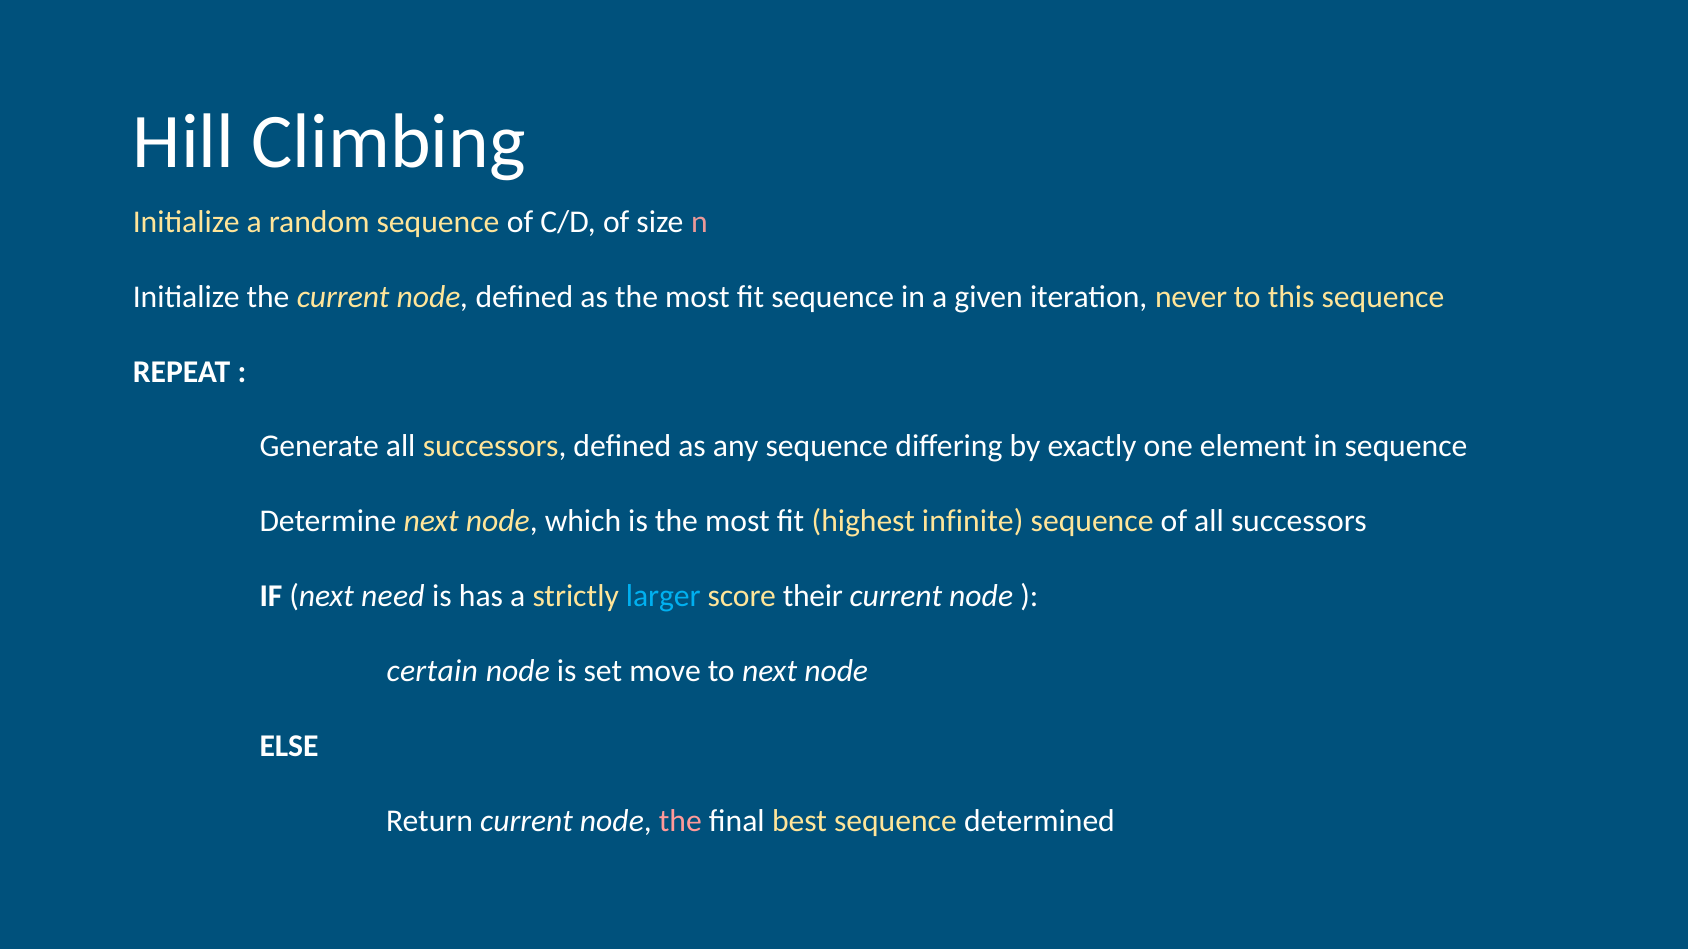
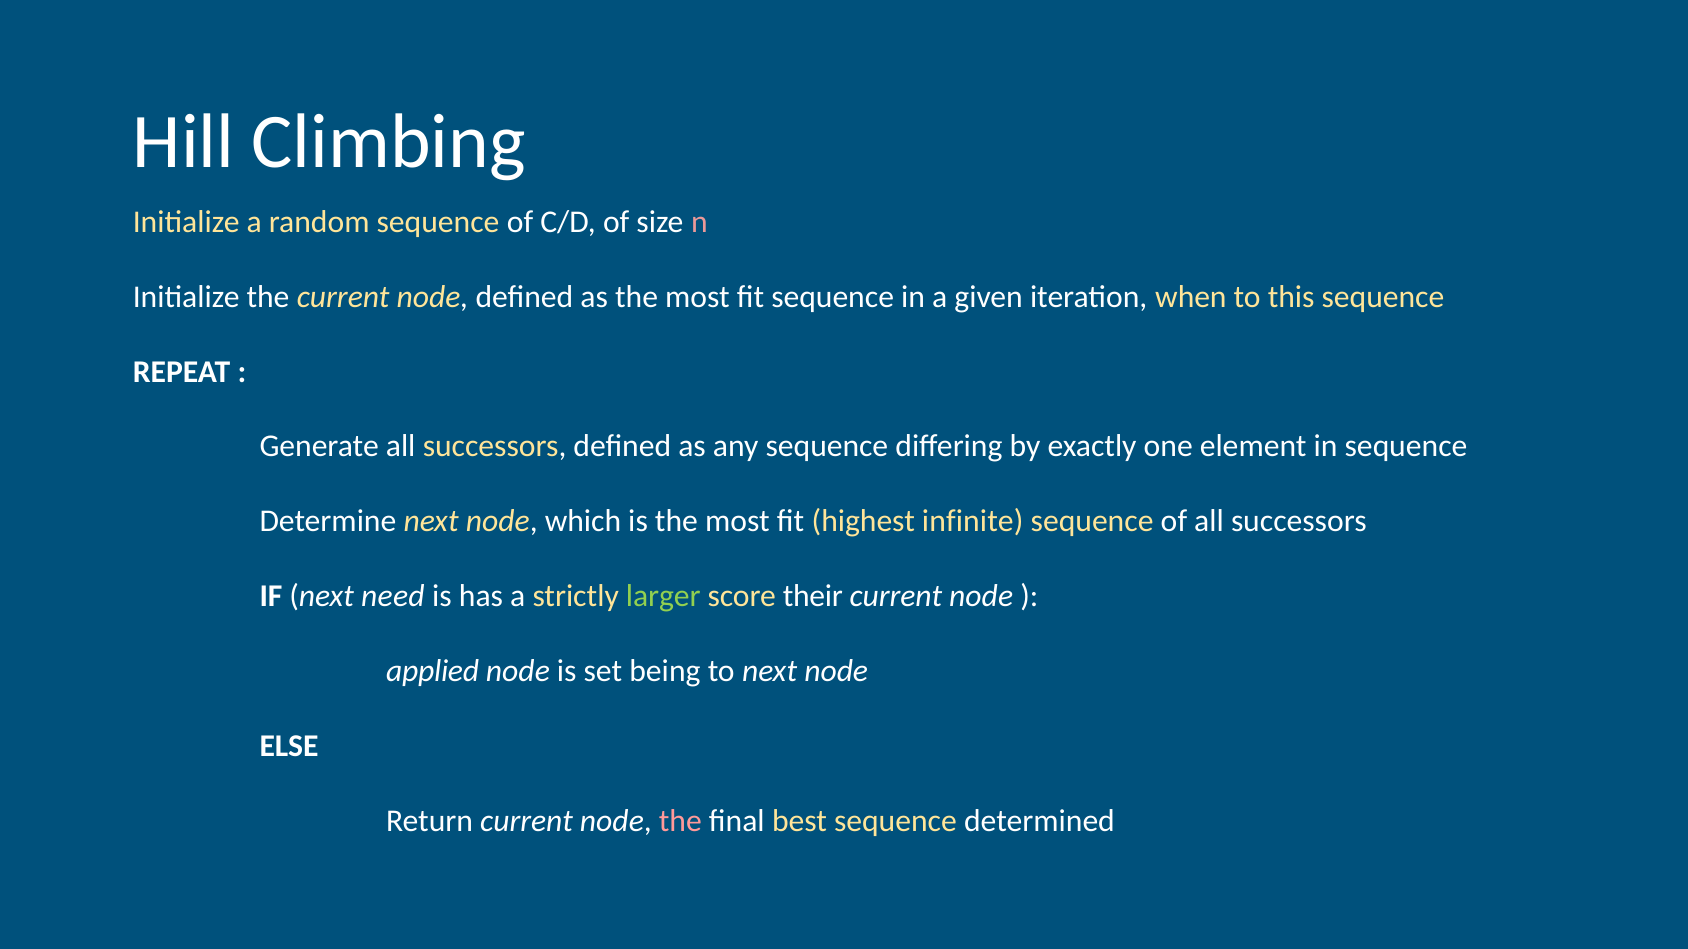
never: never -> when (1191, 297)
larger colour: light blue -> light green (663, 597)
certain: certain -> applied (433, 671)
move: move -> being (665, 671)
